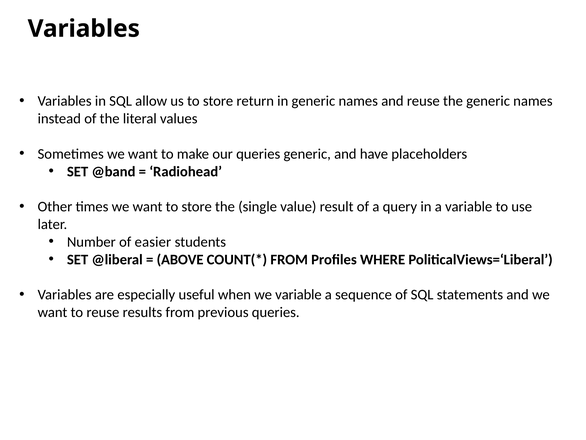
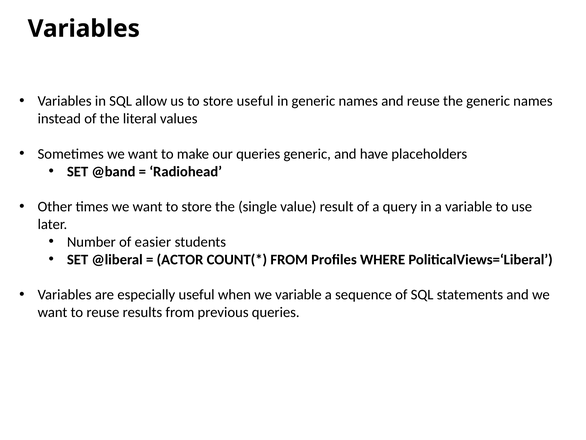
store return: return -> useful (255, 101)
ABOVE: ABOVE -> ACTOR (180, 259)
